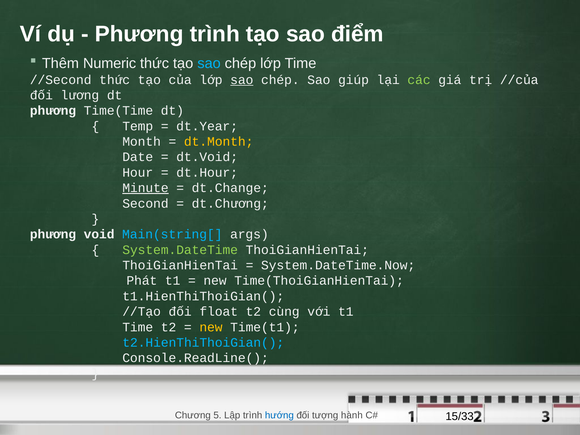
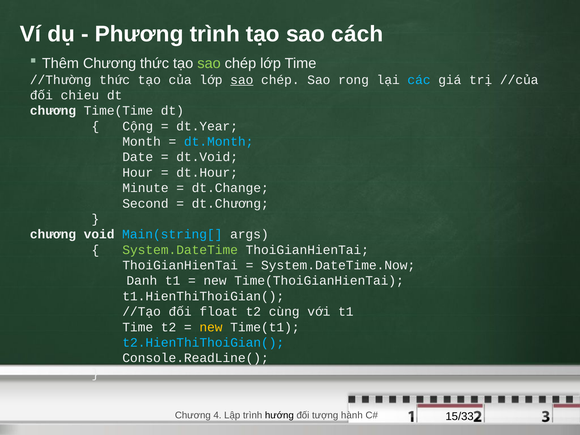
điểm: điểm -> cách (357, 34)
Thêm Numeric: Numeric -> Chương (110, 63)
sao colour: light blue -> light green (209, 63)
//Second: //Second -> //Thường (61, 80)
giúp: giúp -> rong (354, 80)
các colour: light green -> light blue (419, 80)
lương: lương -> chieu (80, 95)
phương: phương -> chương (53, 111)
Temp: Temp -> Cộng (138, 126)
dt.Month colour: yellow -> light blue (219, 142)
Minute underline: present -> none (146, 188)
phương: phương -> chương (53, 234)
Phát: Phát -> Danh (142, 281)
5: 5 -> 4 (217, 415)
hướng colour: blue -> black (279, 415)
